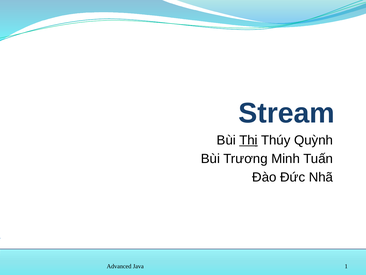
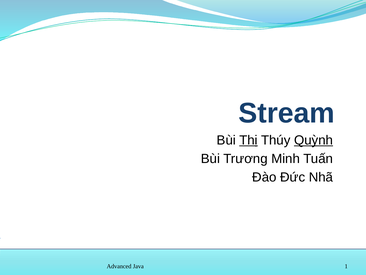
Quỳnh underline: none -> present (314, 140)
